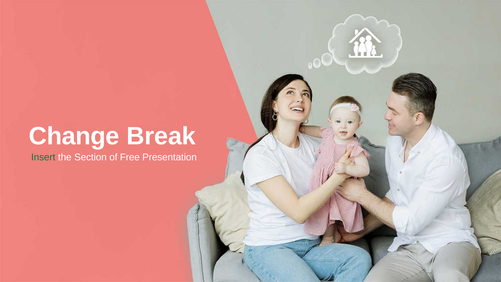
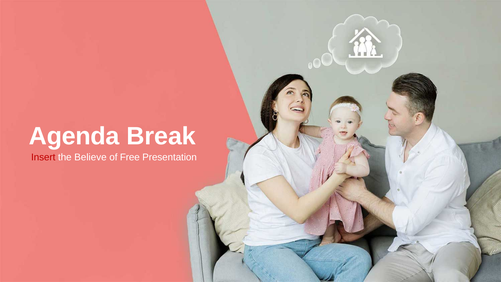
Change: Change -> Agenda (74, 136)
Insert colour: green -> red (43, 157)
Section: Section -> Believe (90, 157)
